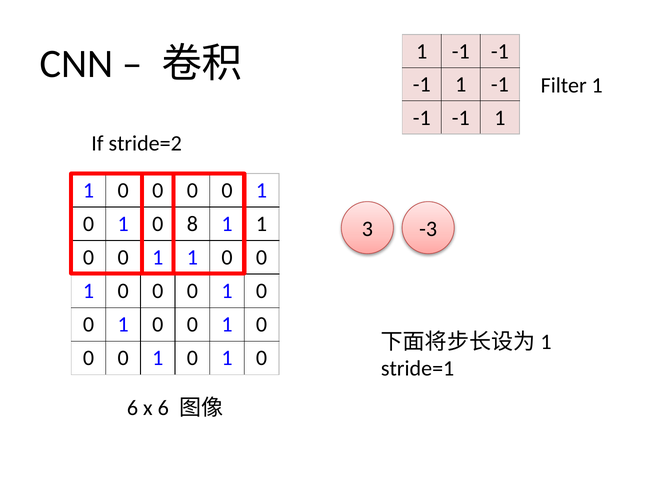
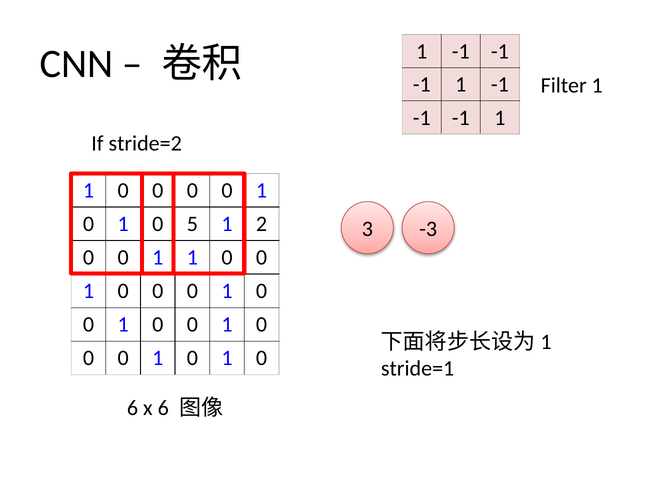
8: 8 -> 5 (192, 224)
1: 1 -> 2 (262, 224)
